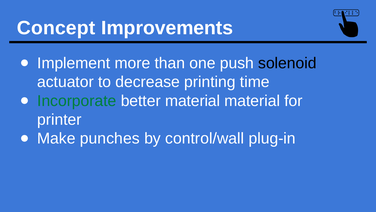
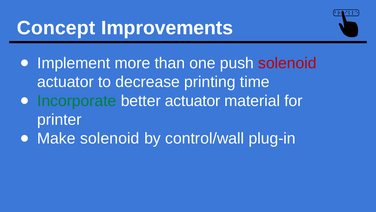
solenoid colour: black -> red (287, 63)
better material: material -> actuator (193, 101)
Make punches: punches -> solenoid (110, 138)
